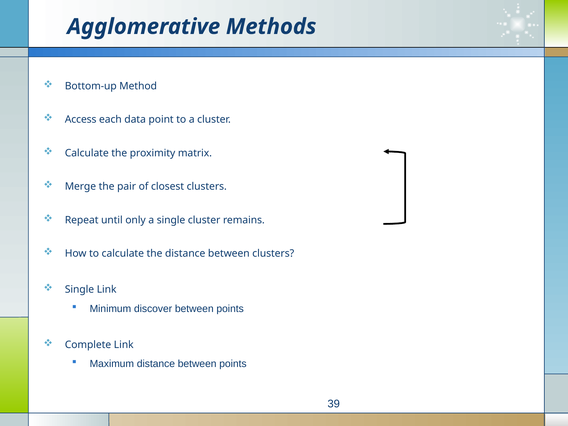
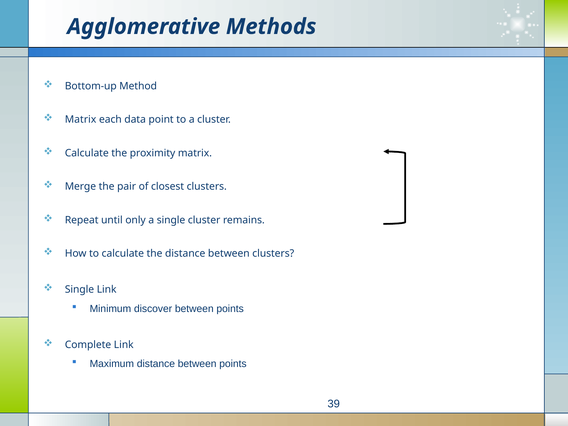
Access: Access -> Matrix (81, 120)
